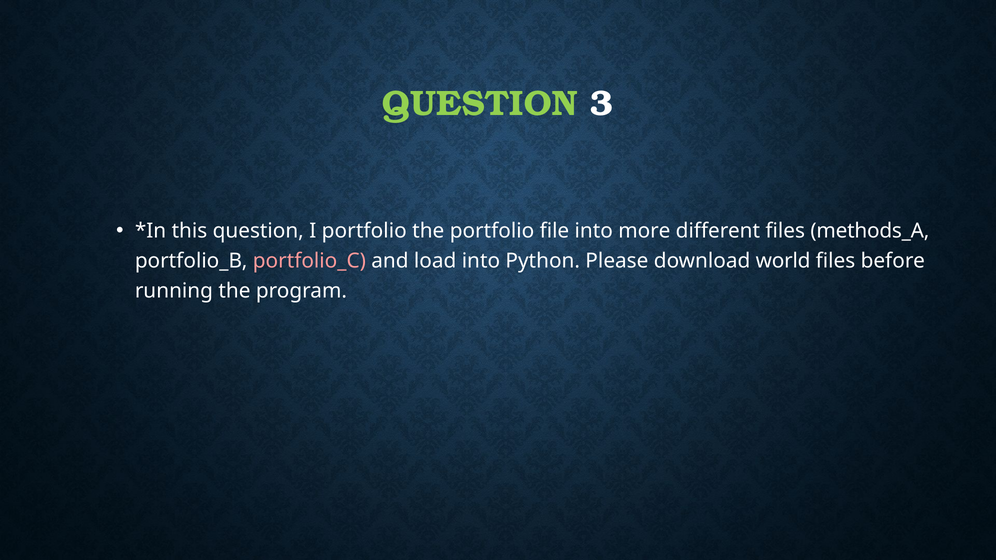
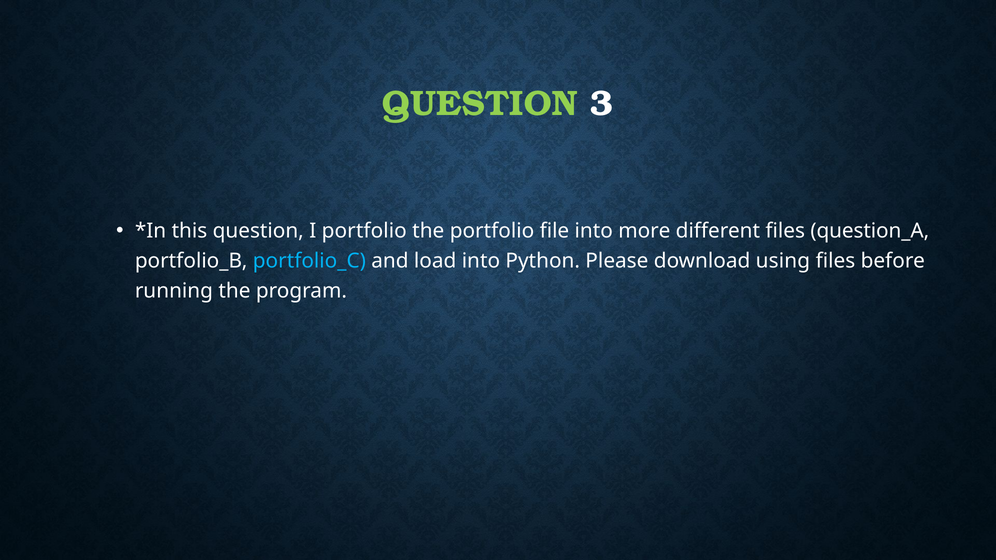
methods_A: methods_A -> question_A (870, 231)
portfolio_C colour: pink -> light blue (309, 261)
world: world -> using (783, 261)
